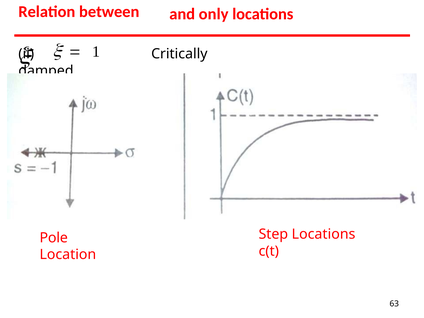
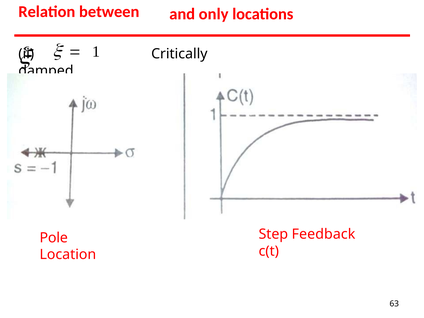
Step Locations: Locations -> Feedback (323, 234)
